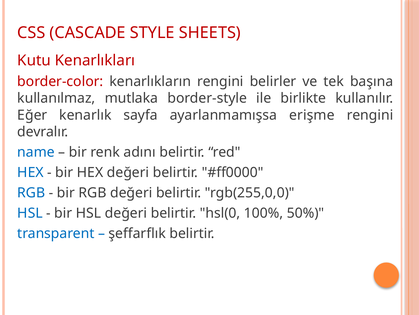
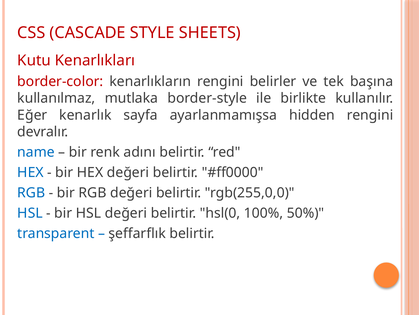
erişme: erişme -> hidden (312, 115)
